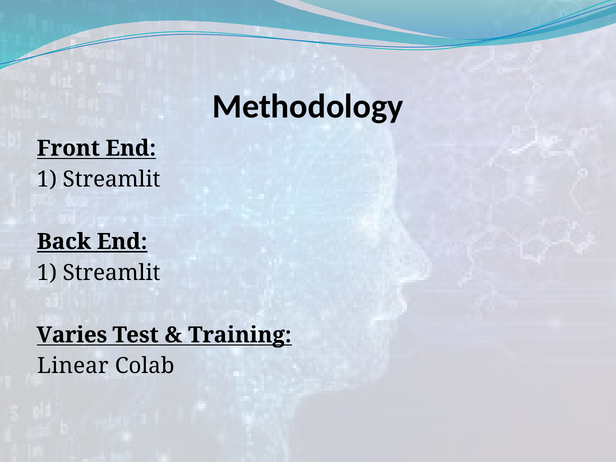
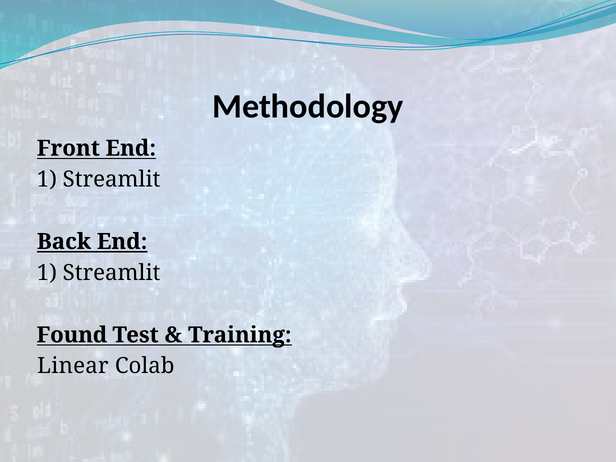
Varies: Varies -> Found (72, 335)
